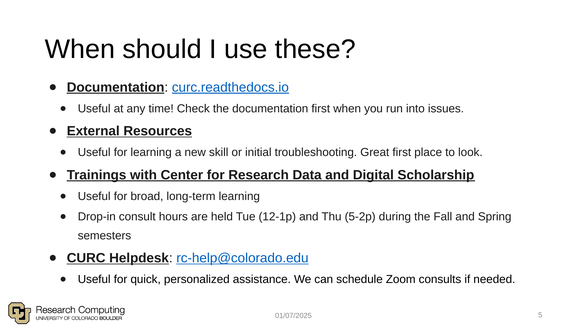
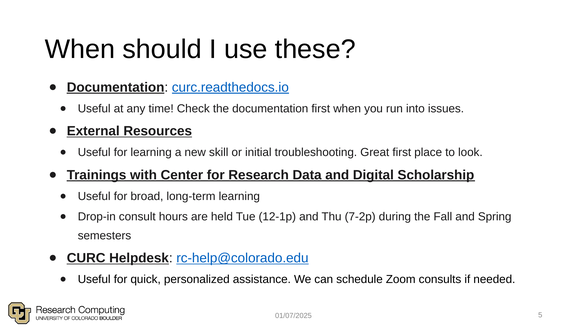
5-2p: 5-2p -> 7-2p (360, 217)
